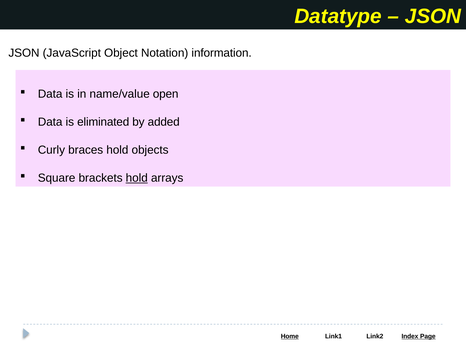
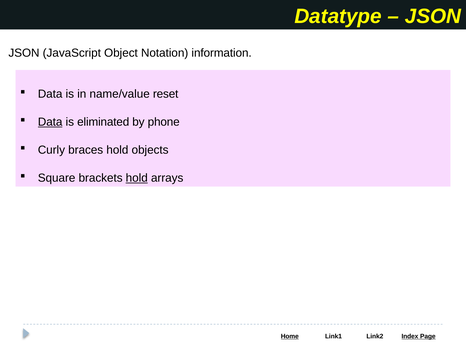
open: open -> reset (166, 94)
Data underline: none -> present (50, 122)
added: added -> phone (164, 122)
